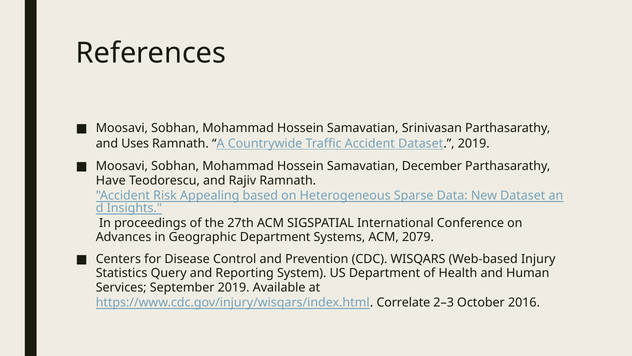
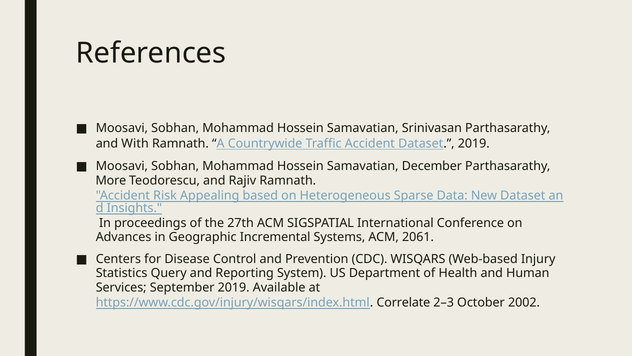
Uses: Uses -> With (135, 143)
Have: Have -> More (111, 180)
Geographic Department: Department -> Incremental (275, 237)
2079: 2079 -> 2061 (418, 237)
2016: 2016 -> 2002 (524, 302)
